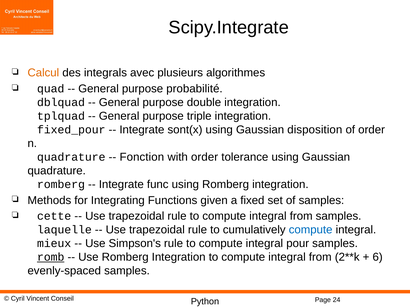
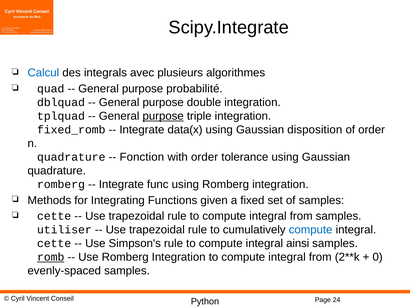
Calcul colour: orange -> blue (43, 73)
purpose underline: none -> present (163, 116)
fixed_pour: fixed_pour -> fixed_romb (71, 130)
sont(x: sont(x -> data(x (185, 130)
laquelle: laquelle -> utiliser (64, 230)
mieux: mieux -> cette (54, 244)
pour: pour -> ainsi (298, 244)
6: 6 -> 0 (378, 258)
